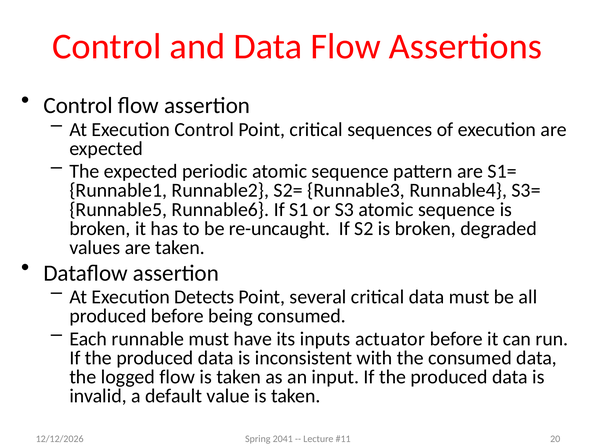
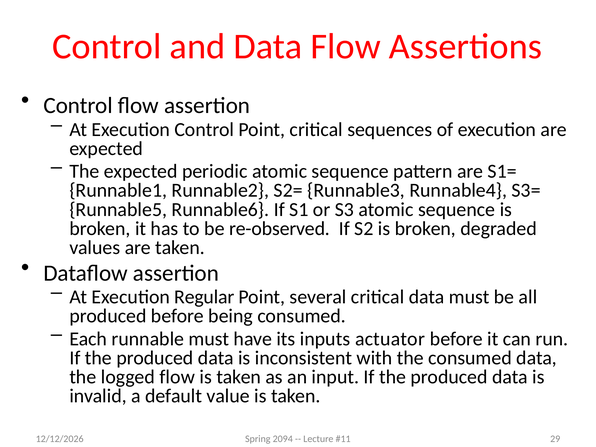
re-uncaught: re-uncaught -> re-observed (280, 229)
Detects: Detects -> Regular (204, 297)
2041: 2041 -> 2094 (283, 439)
20: 20 -> 29 (555, 439)
